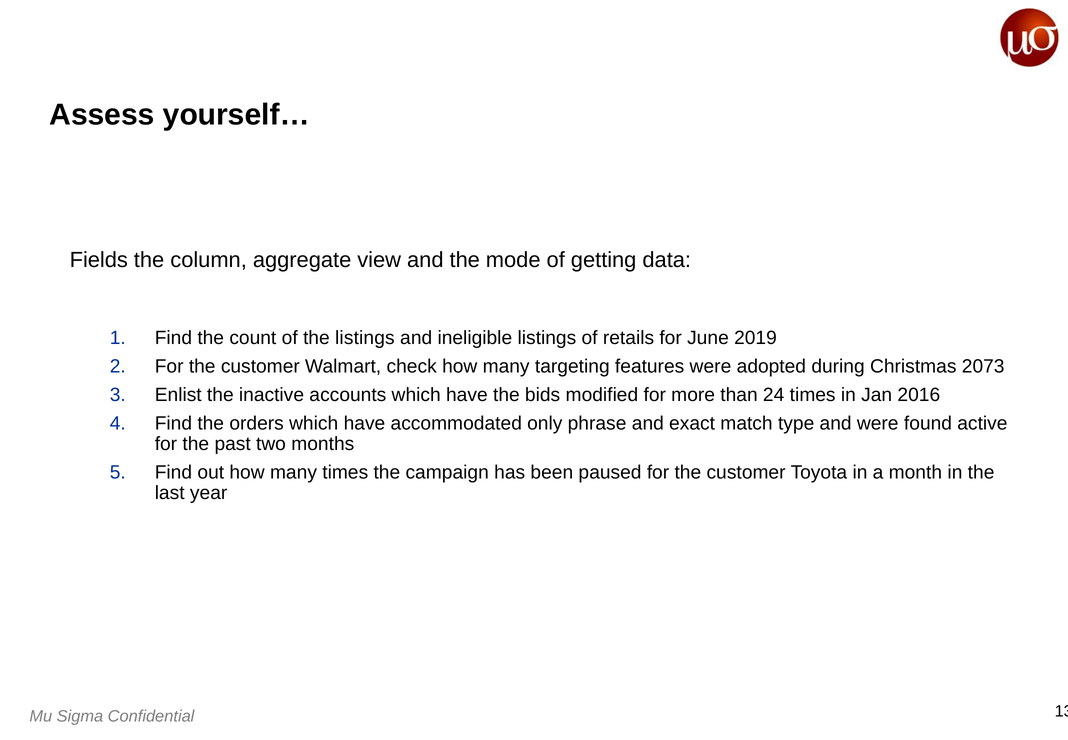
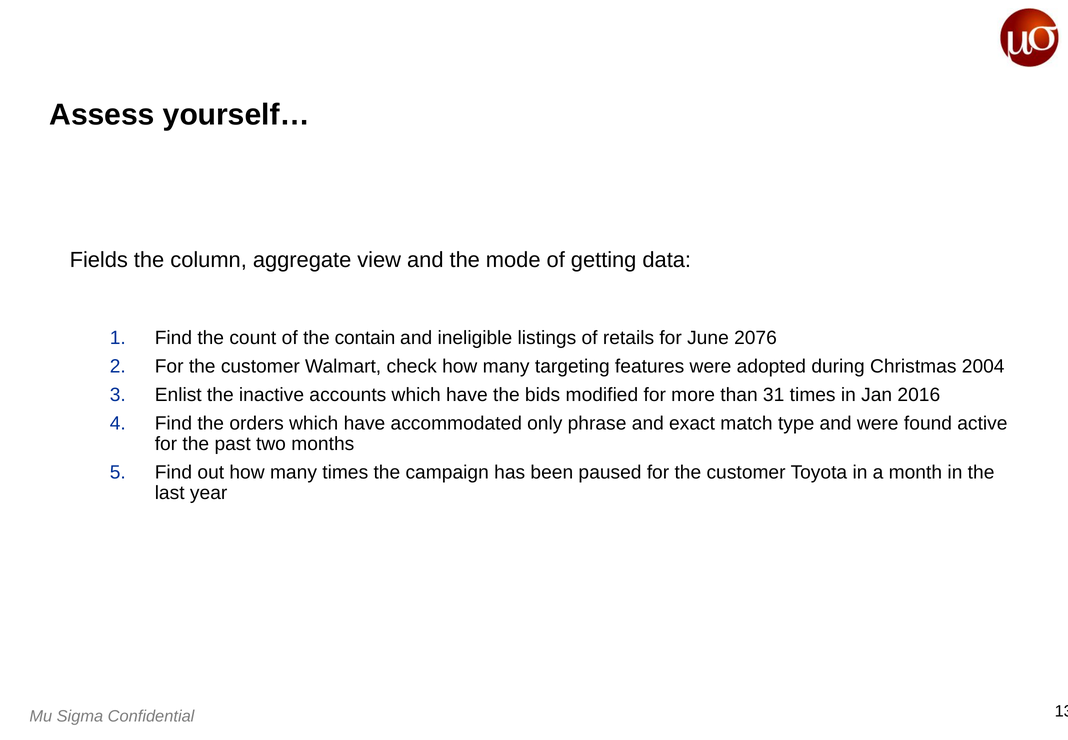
the listings: listings -> contain (365, 338)
2019: 2019 -> 2076 (755, 338)
2073: 2073 -> 2004 (983, 366)
24: 24 -> 31 (774, 395)
